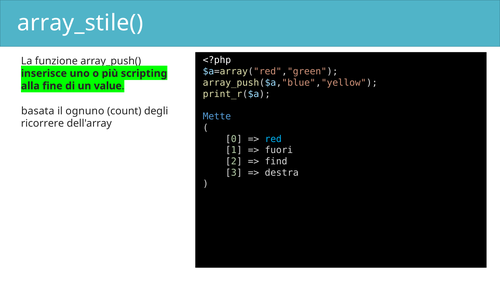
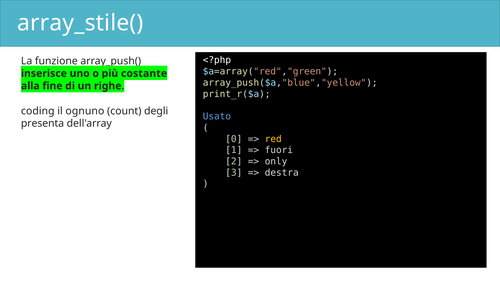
scripting: scripting -> costante (144, 73)
value: value -> righe (108, 86)
basata: basata -> coding (38, 111)
Mette: Mette -> Usato (217, 117)
ricorrere: ricorrere -> presenta (43, 124)
red colour: light blue -> yellow (273, 139)
find: find -> only (276, 162)
